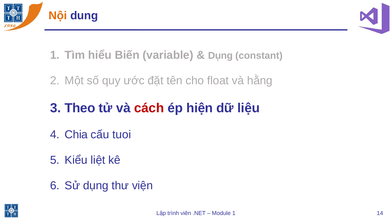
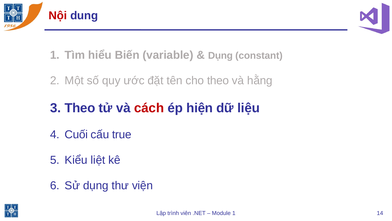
Nội colour: orange -> red (58, 16)
cho float: float -> theo (218, 80)
Chia: Chia -> Cuối (76, 134)
tuoi: tuoi -> true (122, 134)
